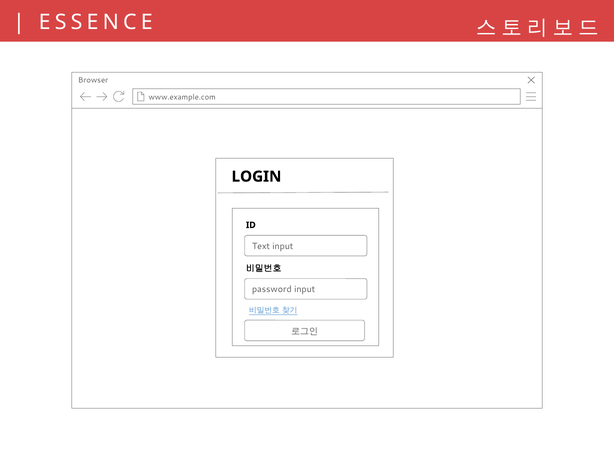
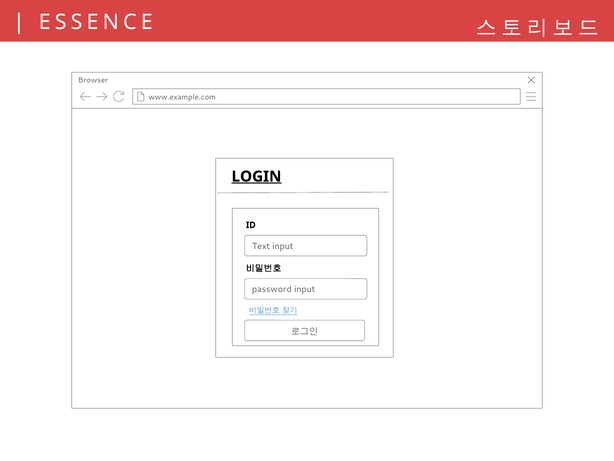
LOGIN underline: none -> present (256, 176)
